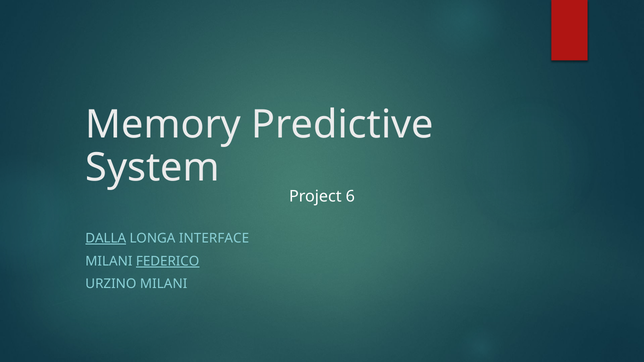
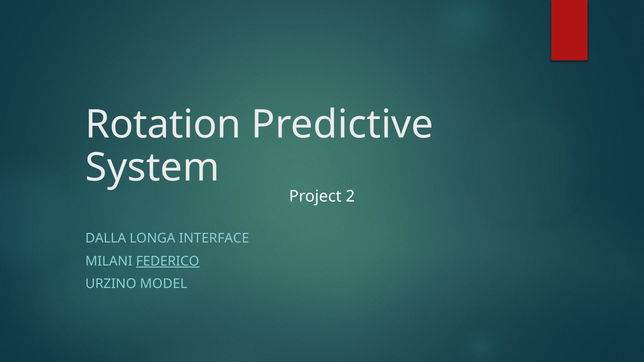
Memory: Memory -> Rotation (163, 125)
6: 6 -> 2 (350, 196)
DALLA underline: present -> none (106, 238)
URZINO MILANI: MILANI -> MODEL (164, 284)
